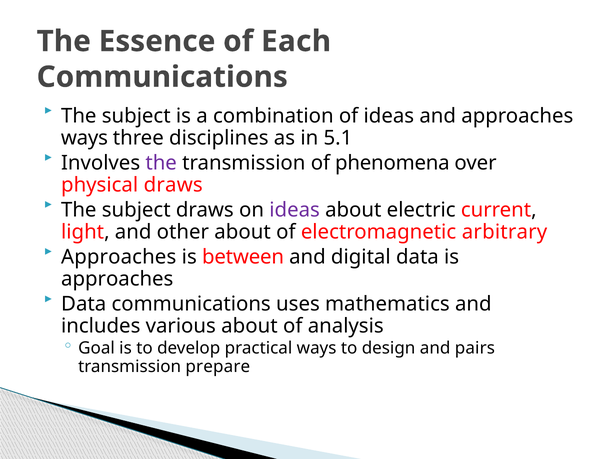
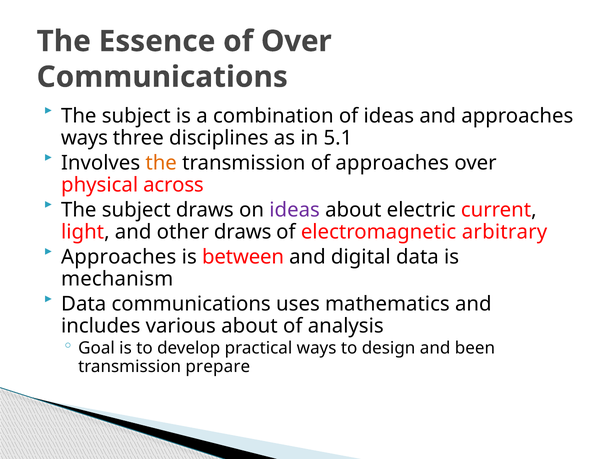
of Each: Each -> Over (296, 41)
the colour: purple -> orange (161, 163)
of phenomena: phenomena -> approaches (392, 163)
physical draws: draws -> across (173, 185)
other about: about -> draws (243, 232)
approaches: approaches -> mechanism (117, 279)
pairs: pairs -> been (475, 348)
